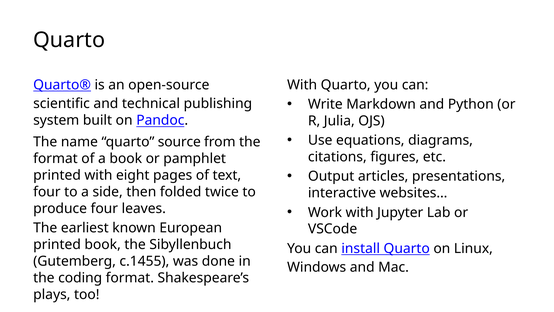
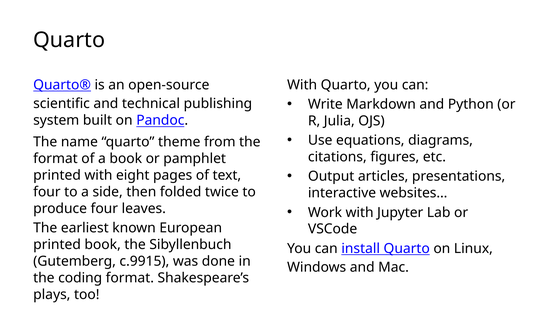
source: source -> theme (179, 142)
c.1455: c.1455 -> c.9915 (144, 261)
